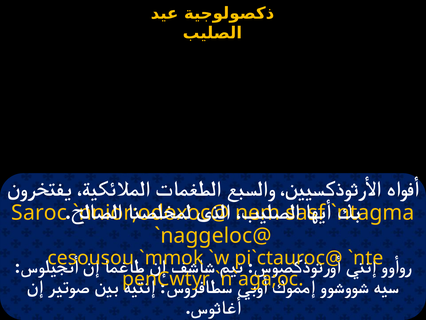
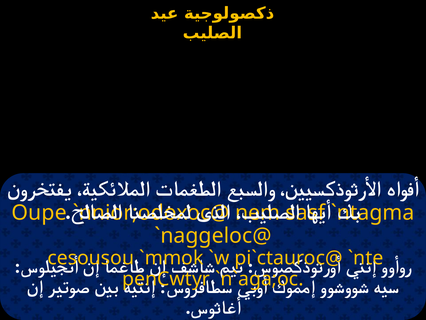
Saroc: Saroc -> Oupe (39, 213)
